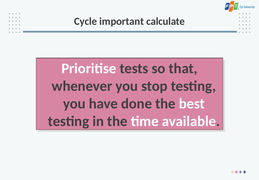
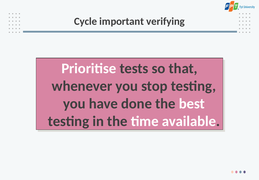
calculate: calculate -> verifying (166, 21)
